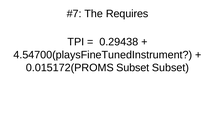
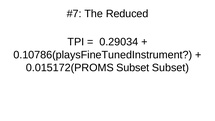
Requires: Requires -> Reduced (127, 14)
0.29438: 0.29438 -> 0.29034 (119, 42)
4.54700(playsFineTunedInstrument: 4.54700(playsFineTunedInstrument -> 0.10786(playsFineTunedInstrument (103, 55)
